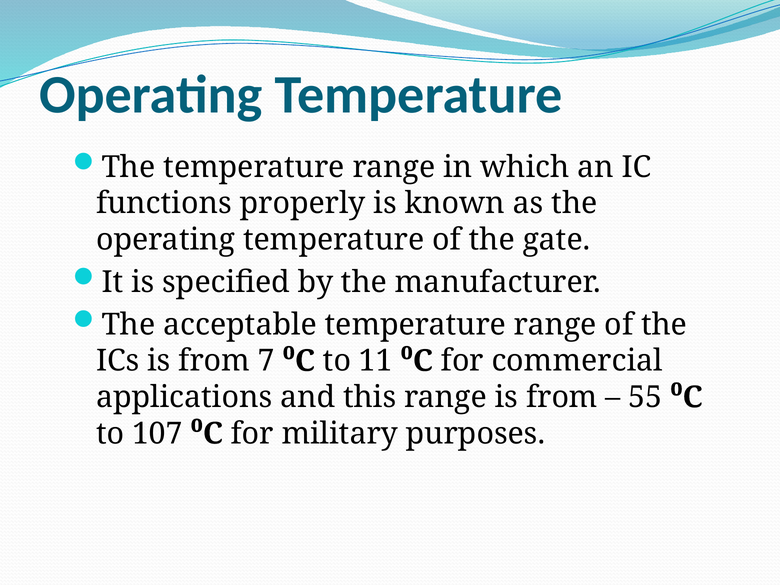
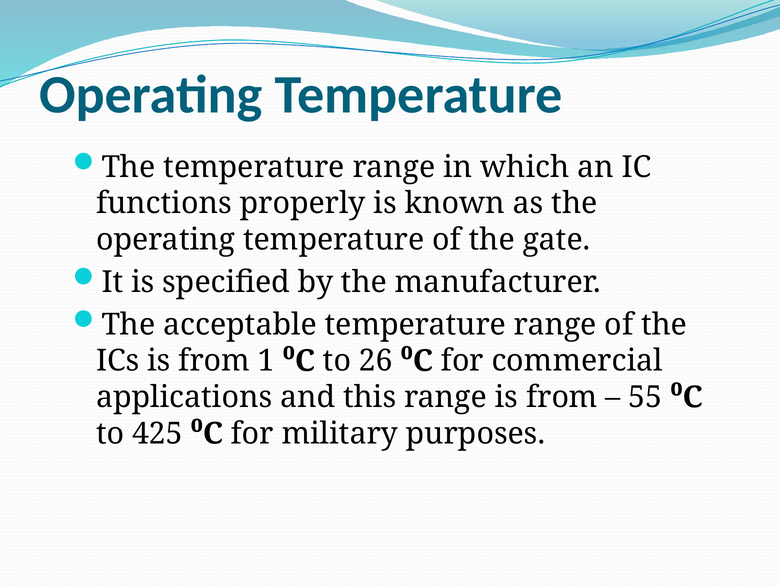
7: 7 -> 1 (266, 361)
11: 11 -> 26 (376, 361)
107: 107 -> 425 (157, 434)
